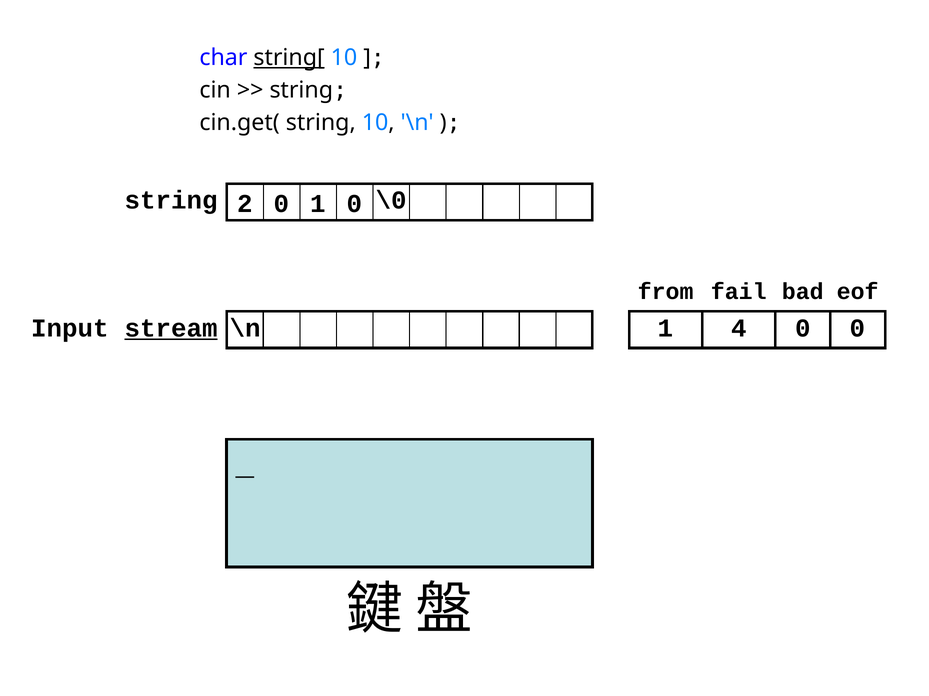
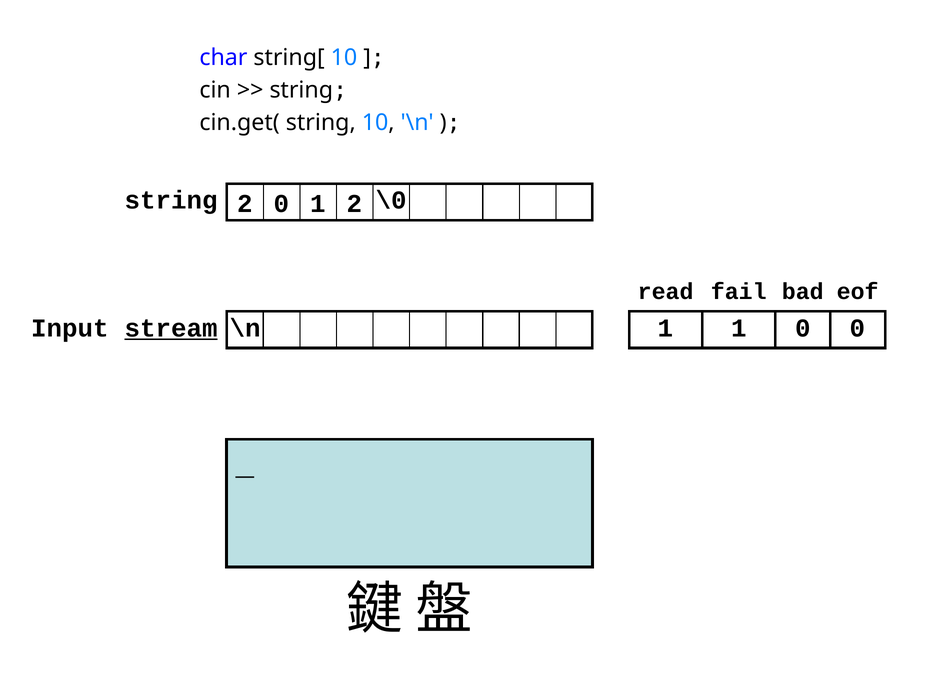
string[ underline: present -> none (289, 58)
1 0: 0 -> 2 (355, 204)
from: from -> read (666, 292)
1 4: 4 -> 1 (739, 328)
